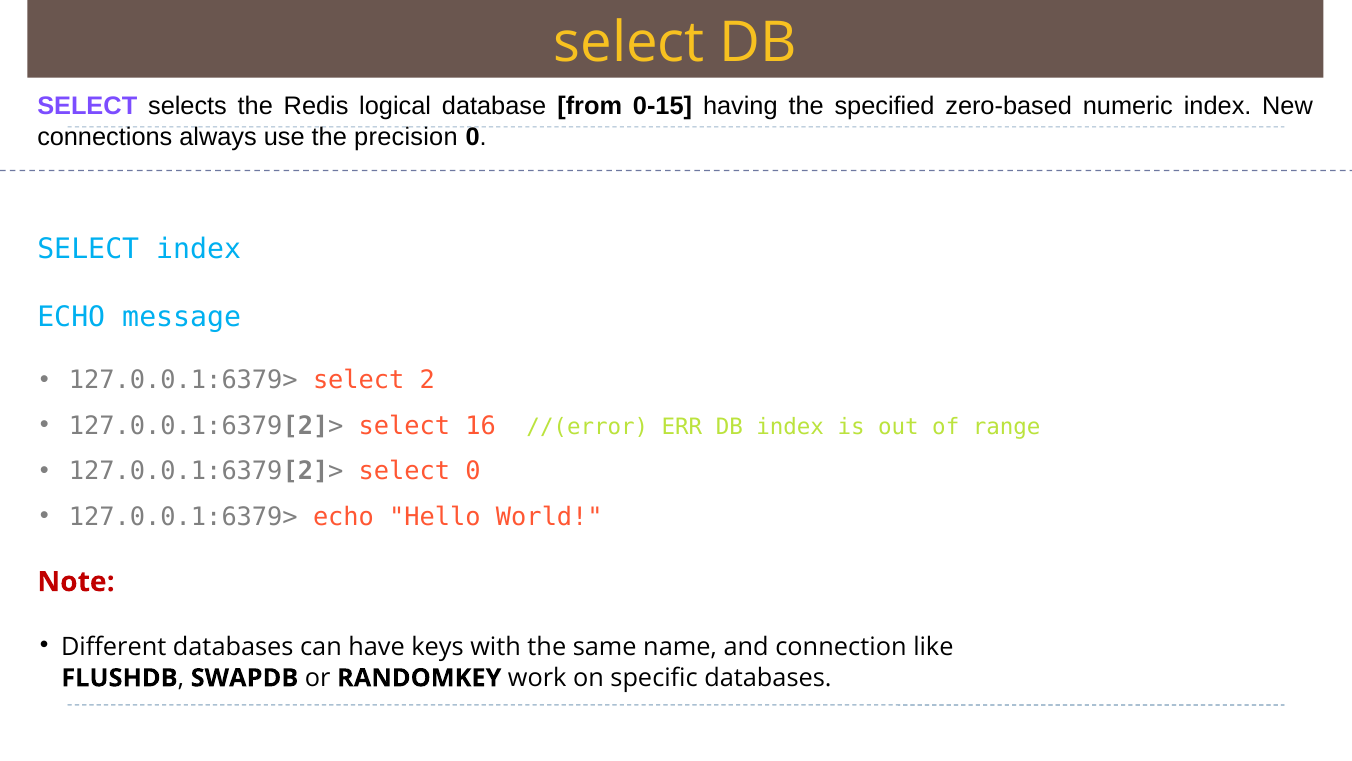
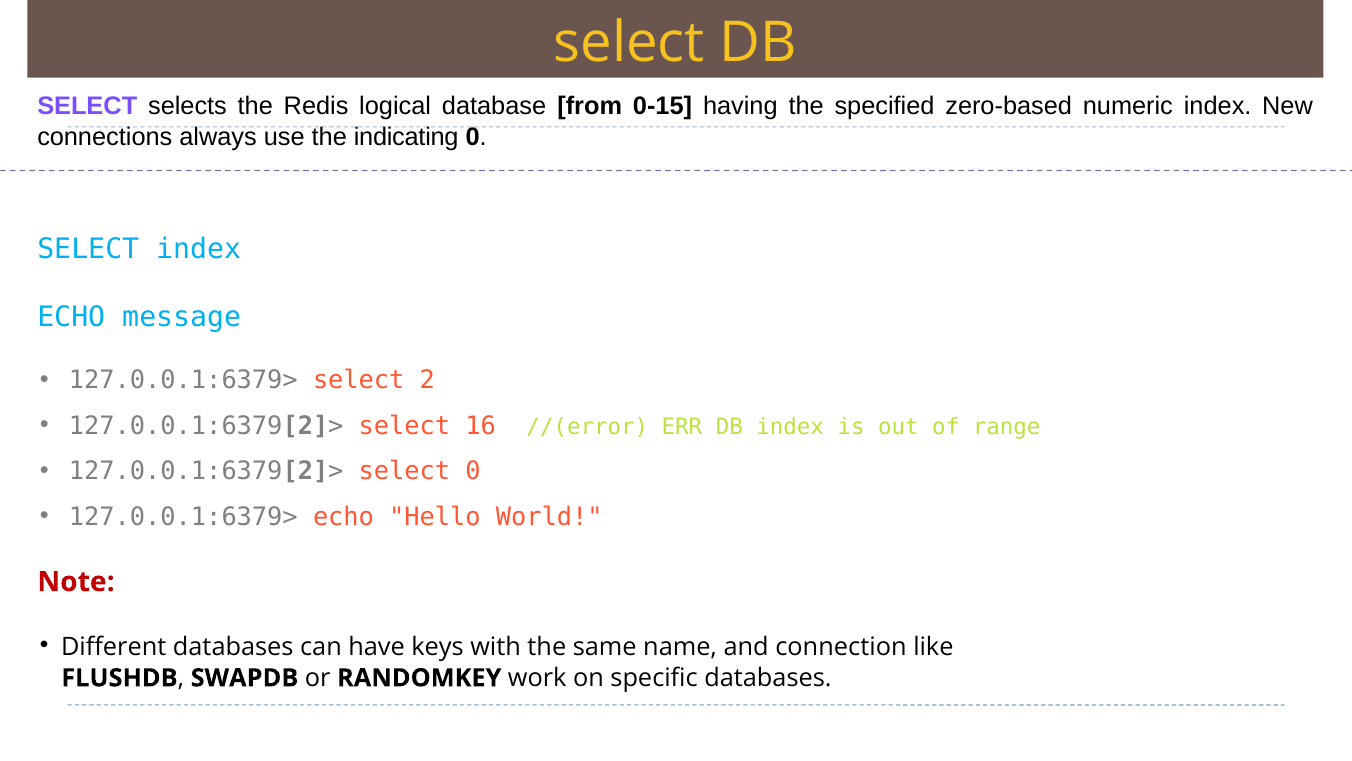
precision: precision -> indicating (406, 137)
